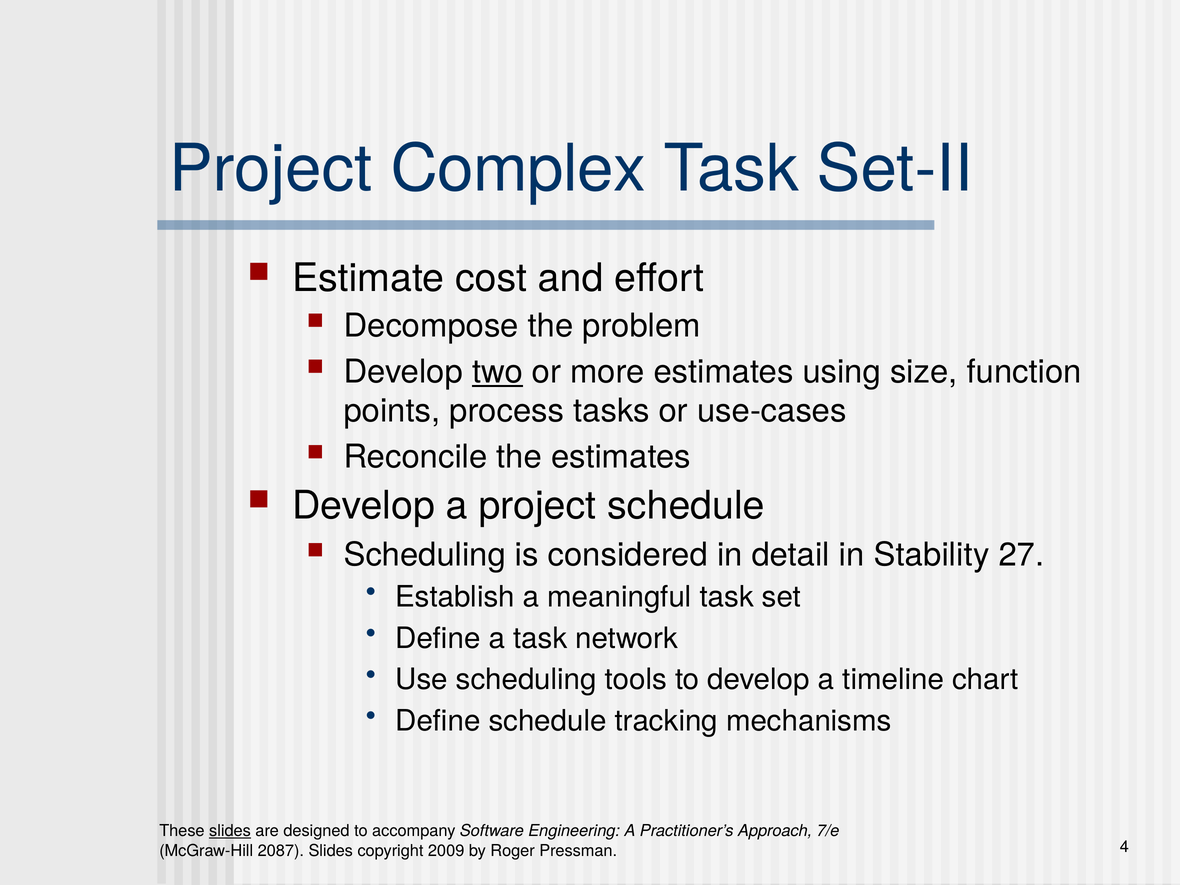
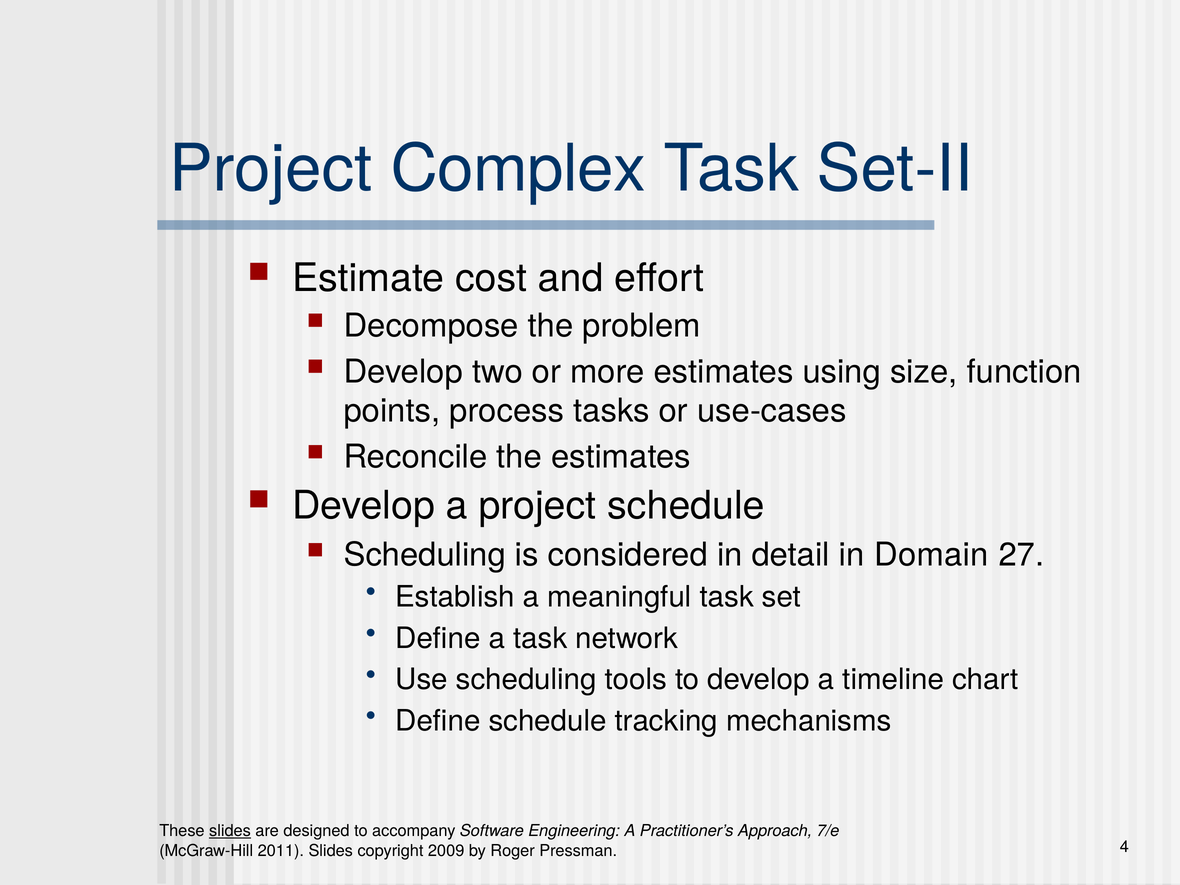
two underline: present -> none (497, 372)
Stability: Stability -> Domain (931, 555)
2087: 2087 -> 2011 (281, 851)
